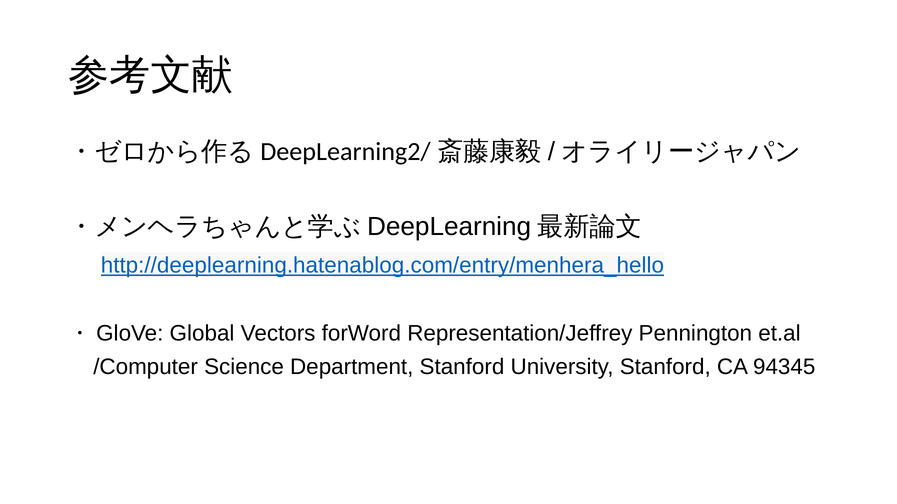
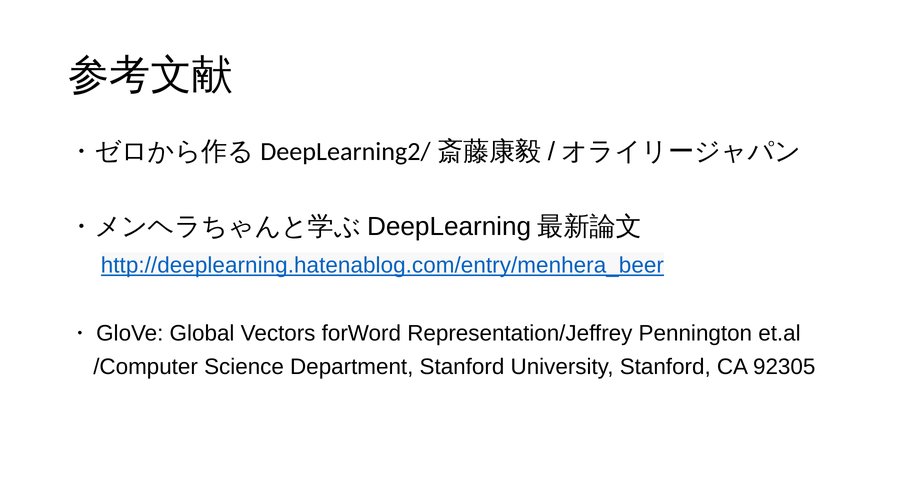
http://deeplearning.hatenablog.com/entry/menhera_hello: http://deeplearning.hatenablog.com/entry/menhera_hello -> http://deeplearning.hatenablog.com/entry/menhera_beer (382, 266)
94345: 94345 -> 92305 (784, 367)
